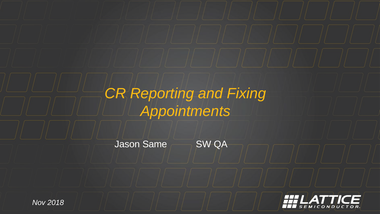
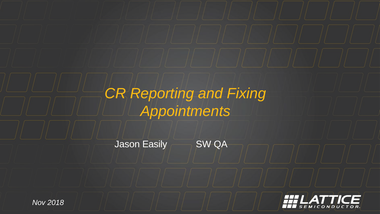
Same: Same -> Easily (155, 144)
